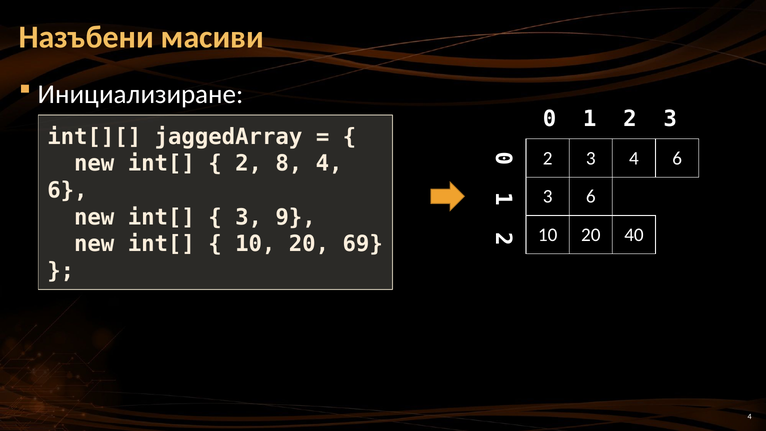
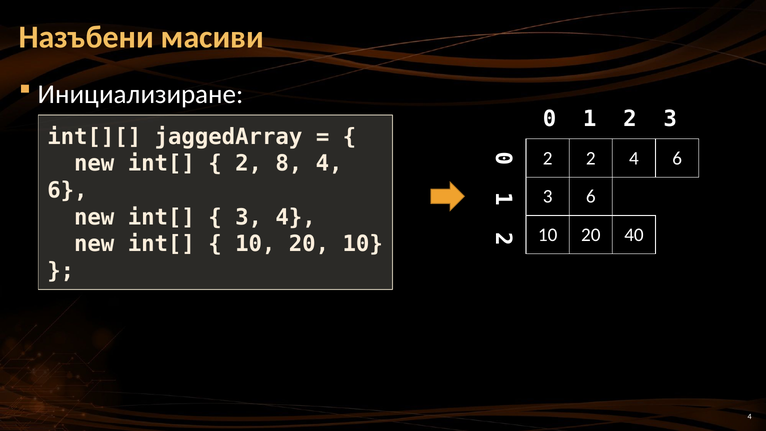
3: 3 -> 2 (591, 158)
3 9: 9 -> 4 (296, 217)
20 69: 69 -> 10 (363, 244)
